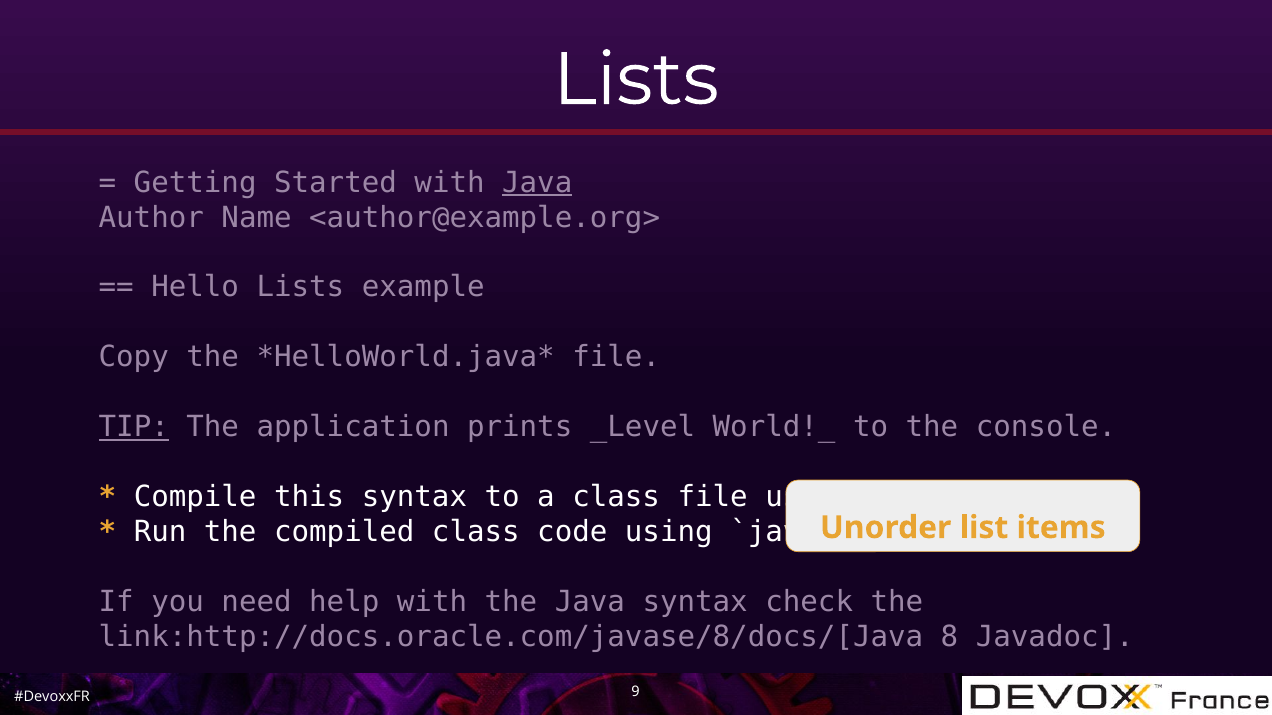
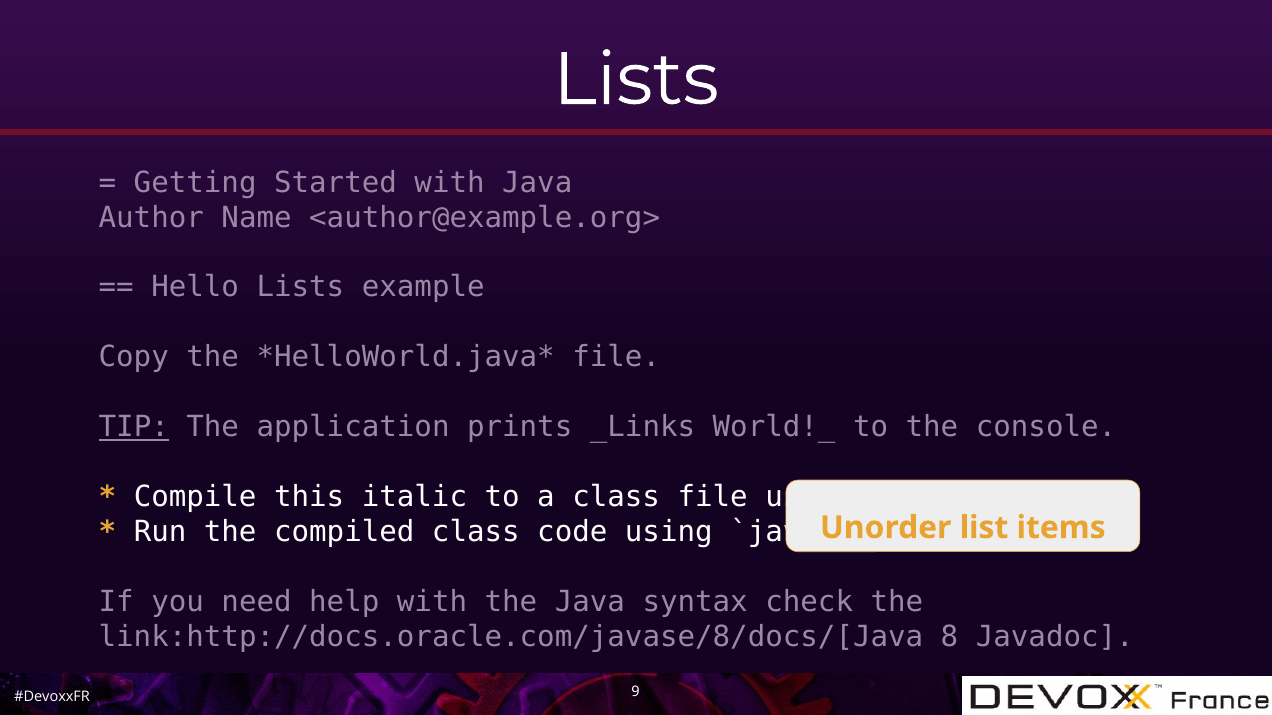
Java underline: present -> none (537, 183)
_Level: _Level -> _Links (643, 427)
this syntax: syntax -> italic (414, 497)
